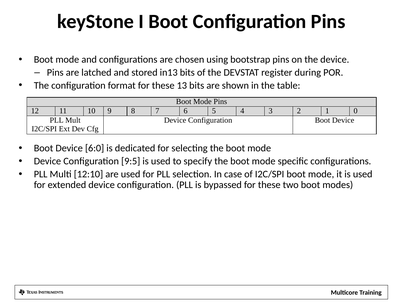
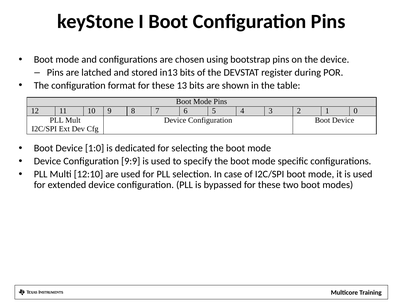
6:0: 6:0 -> 1:0 (95, 148)
9:5: 9:5 -> 9:9 (131, 161)
